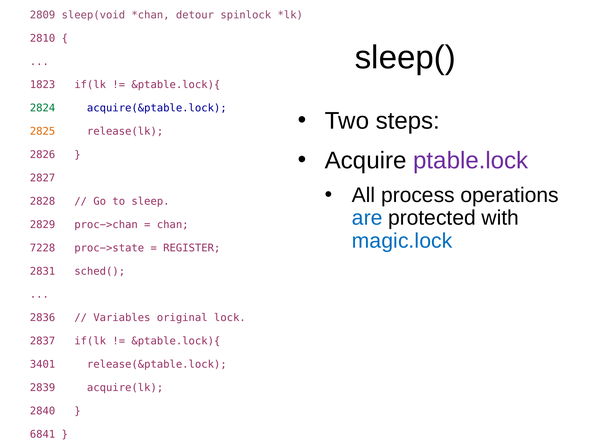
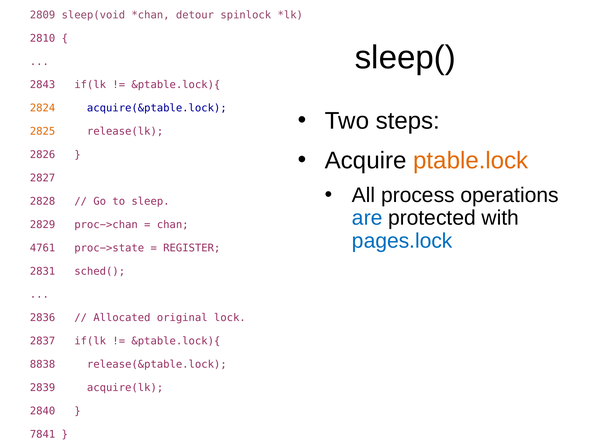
1823: 1823 -> 2843 (43, 85)
2824 colour: green -> orange (43, 108)
ptable.lock colour: purple -> orange (471, 160)
magic.lock: magic.lock -> pages.lock (402, 241)
7228: 7228 -> 4761 (43, 248)
Variables: Variables -> Allocated (122, 318)
3401: 3401 -> 8838 (43, 364)
6841: 6841 -> 7841 (43, 434)
